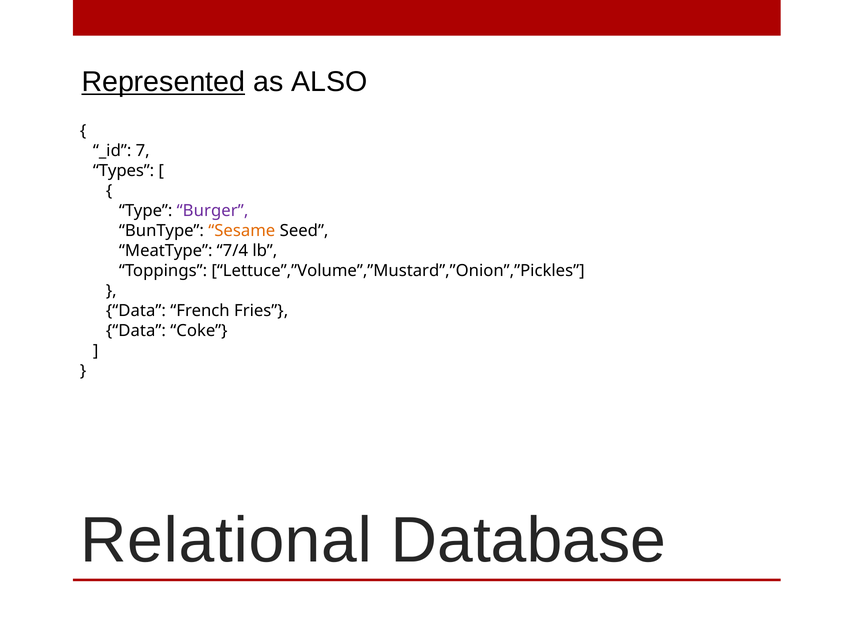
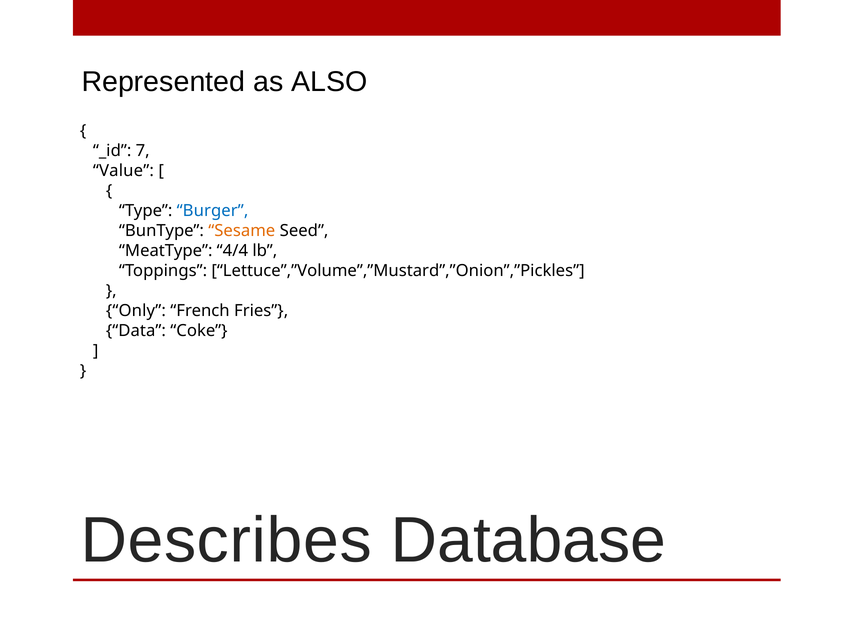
Represented underline: present -> none (163, 82)
Types: Types -> Value (123, 171)
Burger colour: purple -> blue (213, 211)
7/4: 7/4 -> 4/4 (232, 251)
Data: Data -> Only (136, 311)
Relational: Relational -> Describes (226, 541)
